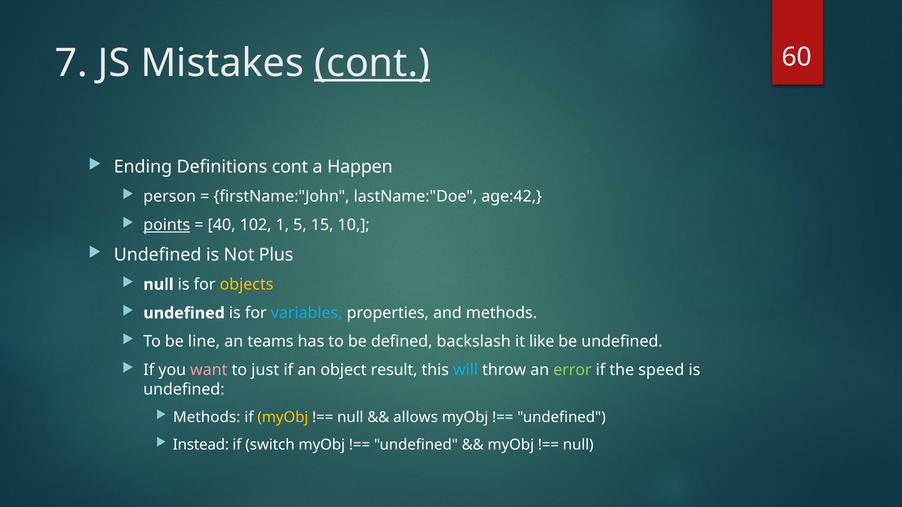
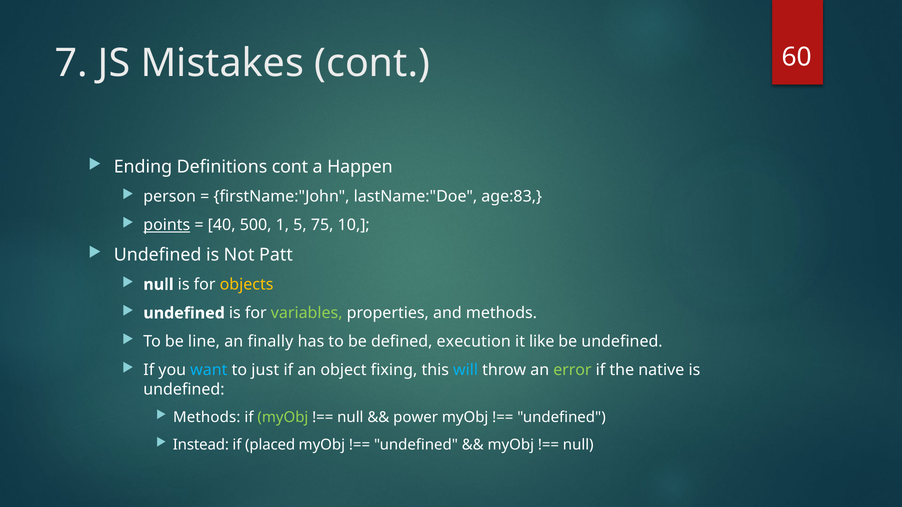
cont underline: present -> none (372, 63)
age:42: age:42 -> age:83 (512, 197)
102: 102 -> 500 (256, 225)
15: 15 -> 75 (322, 225)
Plus: Plus -> Patt (276, 255)
variables colour: light blue -> light green (307, 313)
teams: teams -> finally (270, 342)
backslash: backslash -> execution (474, 342)
want colour: pink -> light blue (209, 370)
result: result -> fixing (394, 370)
speed: speed -> native (661, 370)
myObj colour: yellow -> light green (283, 418)
allows: allows -> power (416, 418)
switch: switch -> placed (270, 445)
